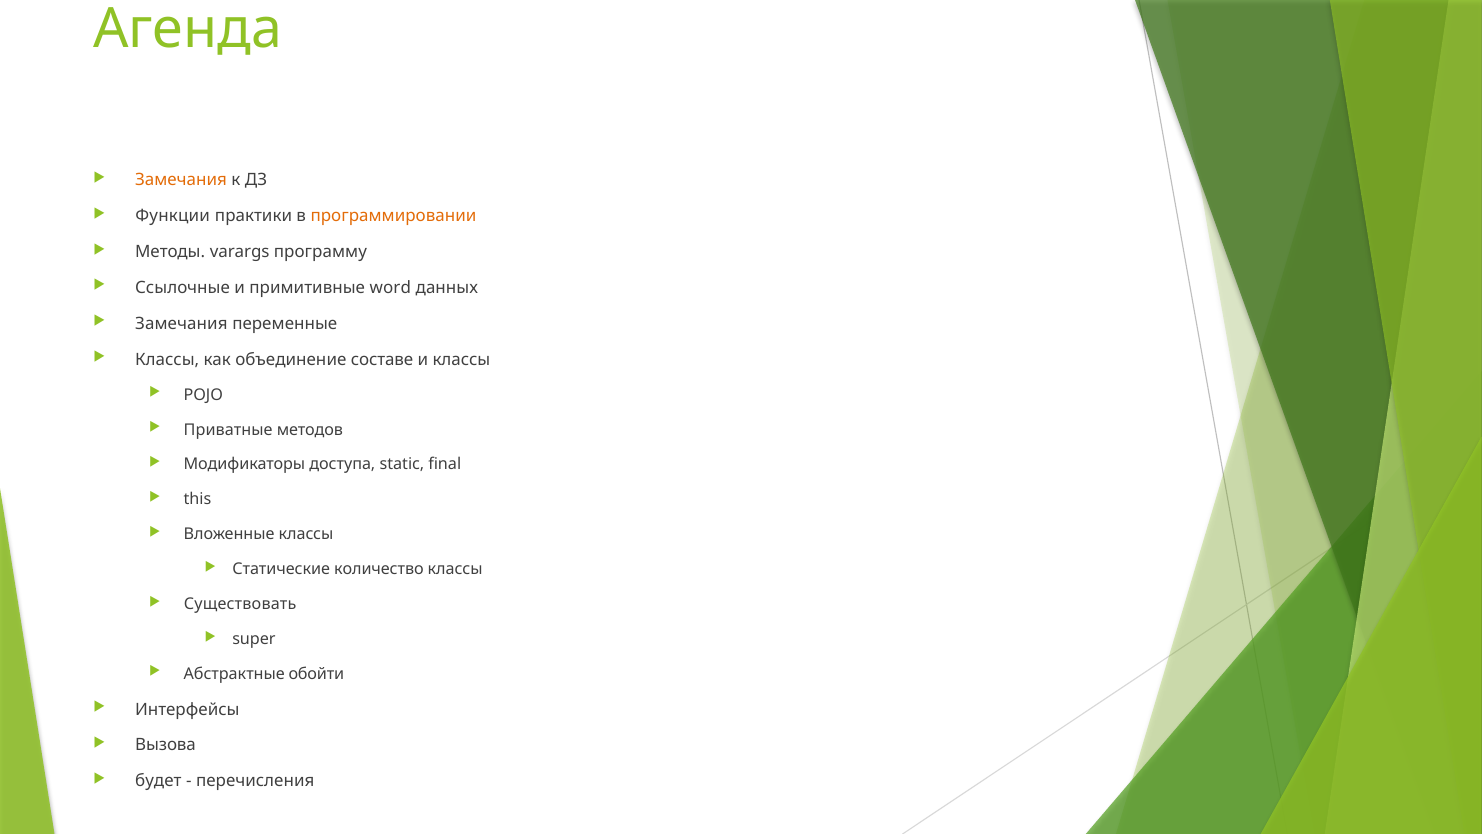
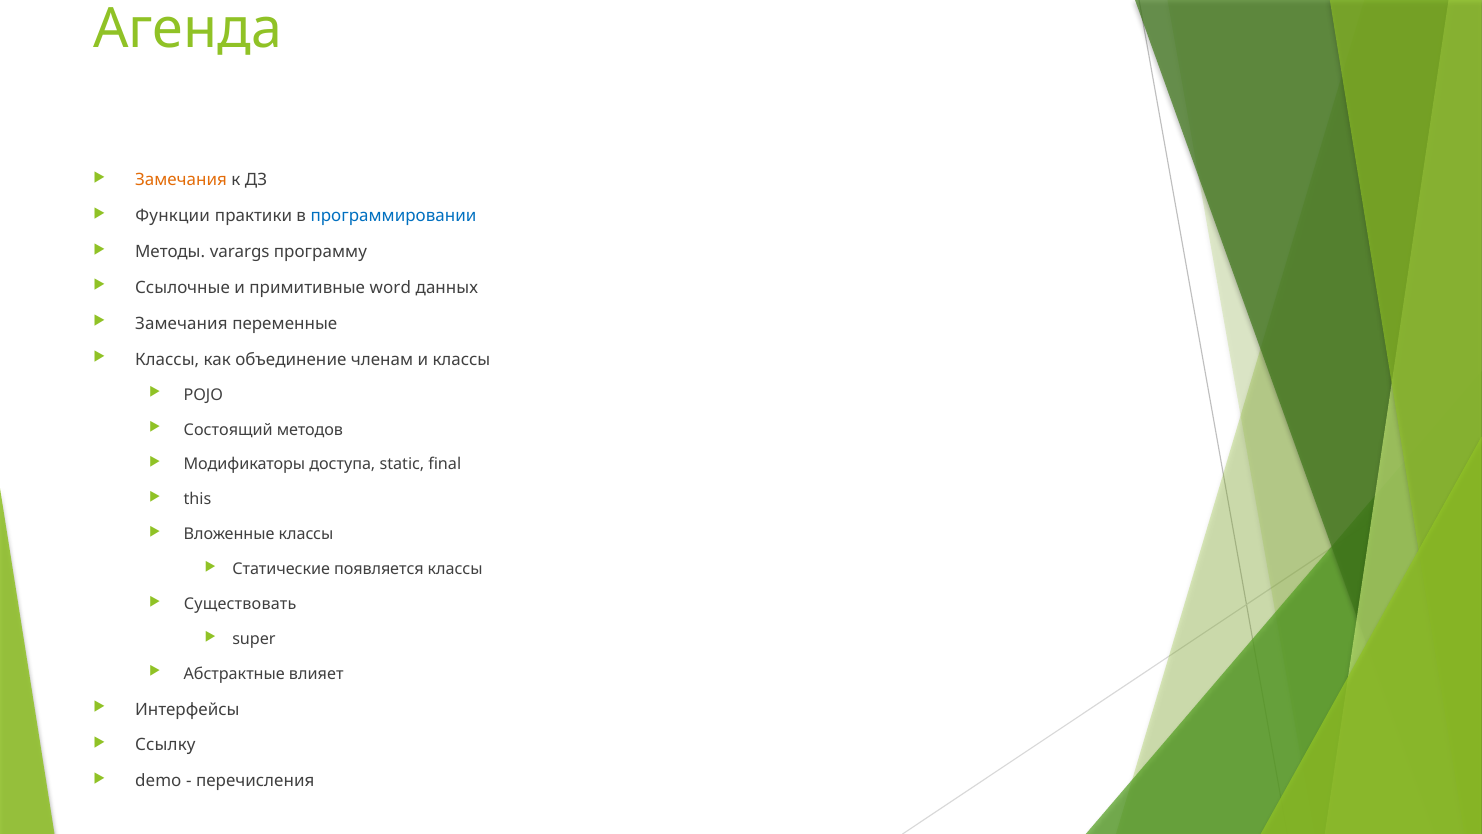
программировании colour: orange -> blue (393, 216)
составе: составе -> членам (382, 359)
Приватные: Приватные -> Состоящий (228, 430)
количество: количество -> появляется (379, 569)
обойти: обойти -> влияет (316, 674)
Вызова: Вызова -> Ссылку (165, 745)
будет: будет -> demo (158, 781)
